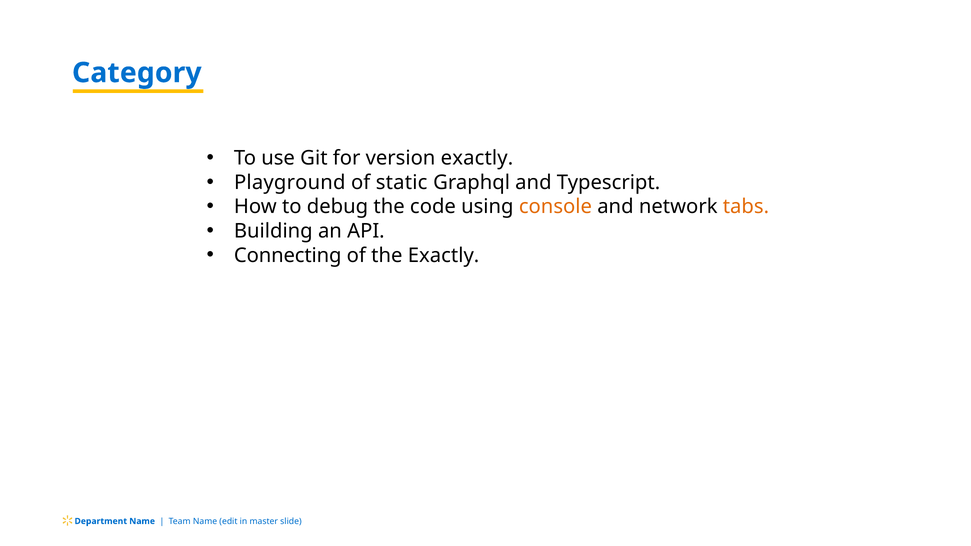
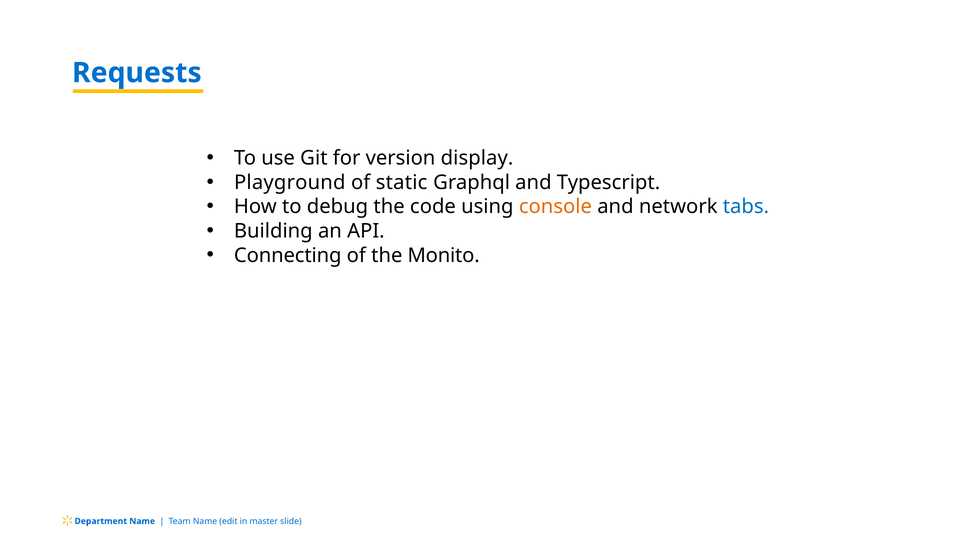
Category: Category -> Requests (137, 73)
version exactly: exactly -> display (477, 158)
tabs colour: orange -> blue (746, 207)
the Exactly: Exactly -> Monito (444, 255)
